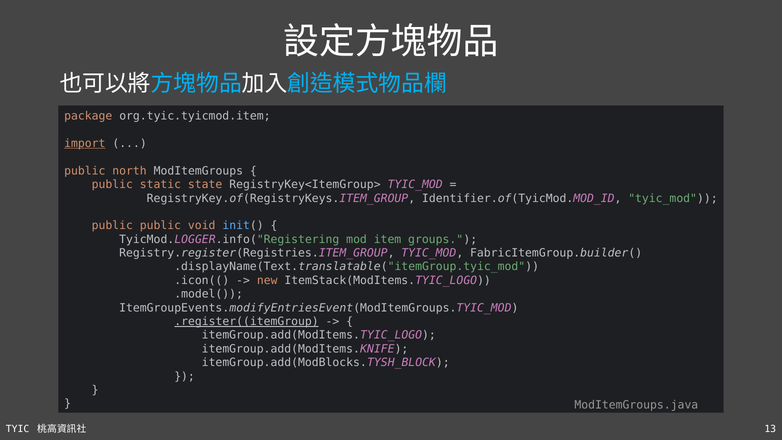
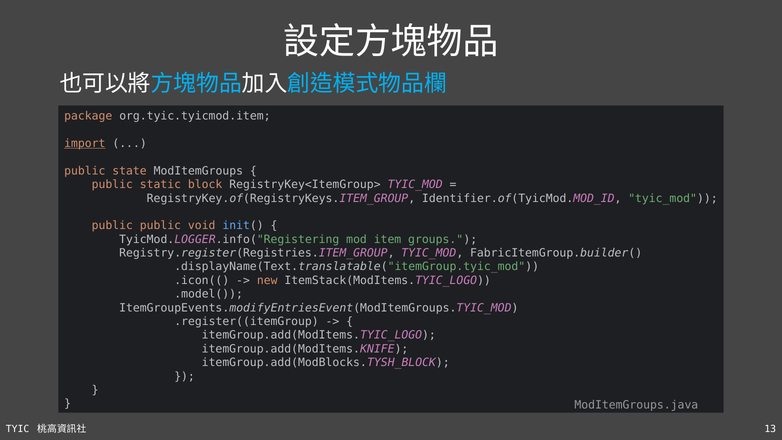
north: north -> state (130, 171)
state: state -> block (205, 184)
.register((itemGroup underline: present -> none (246, 321)
